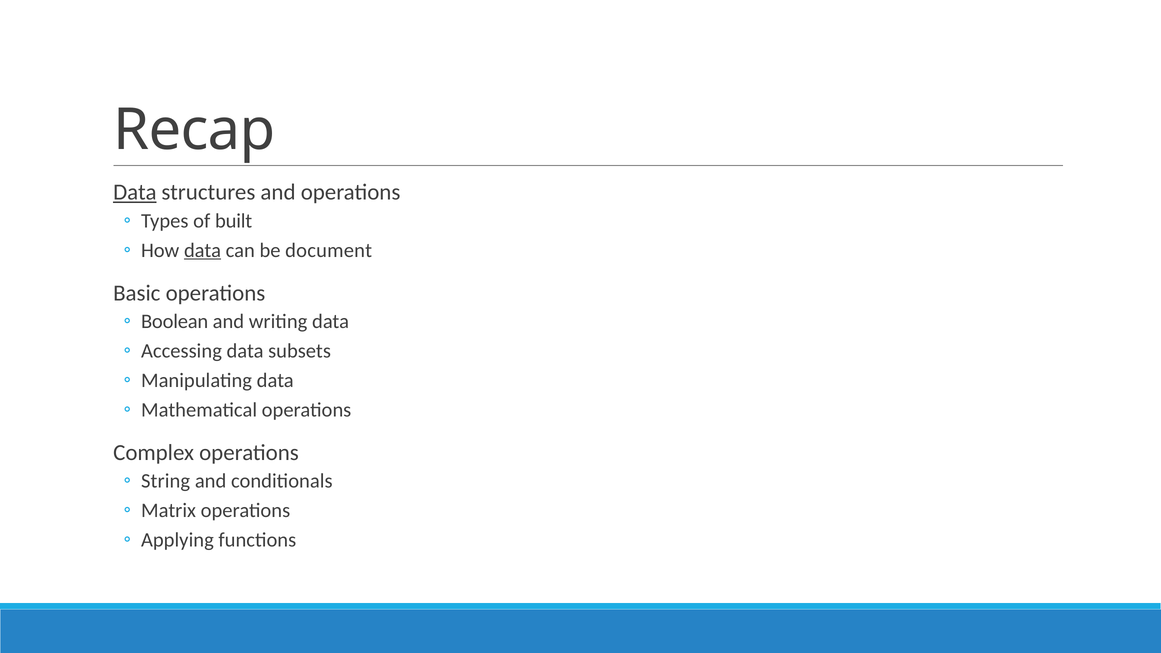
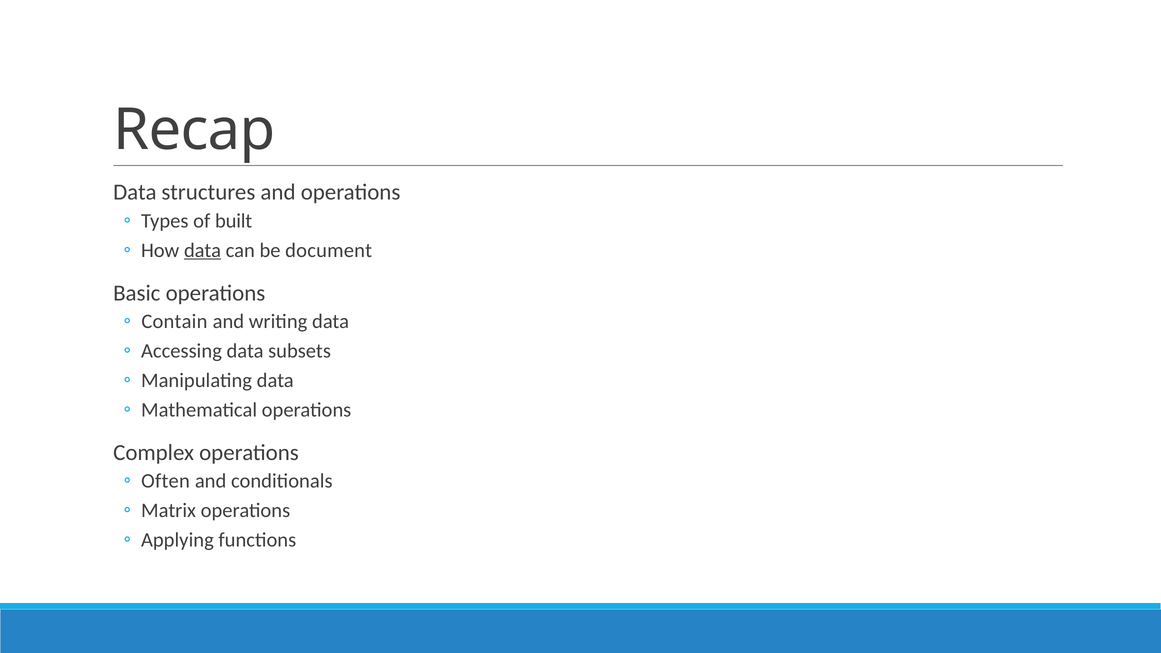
Data underline: present -> none (135, 192)
Boolean: Boolean -> Contain (174, 321)
String: String -> Often (166, 481)
